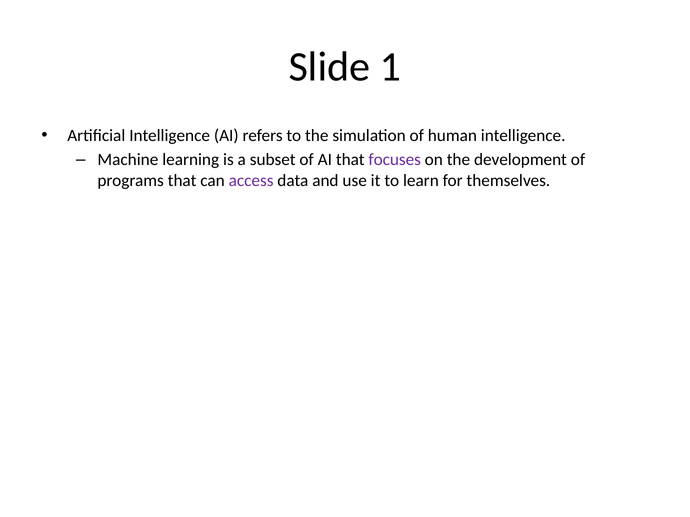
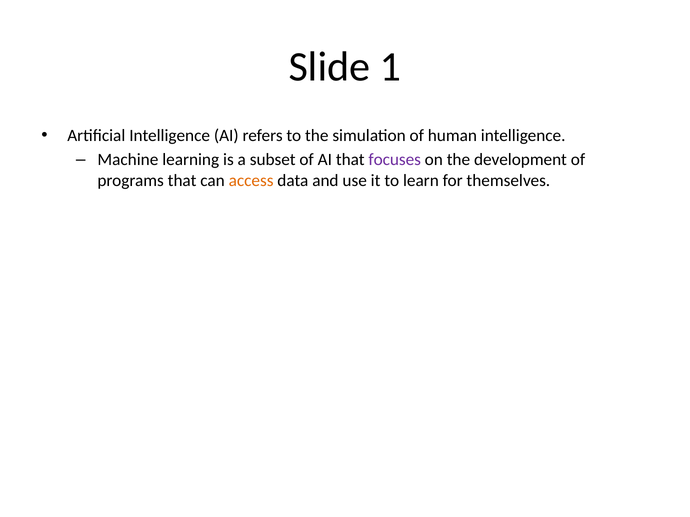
access colour: purple -> orange (251, 181)
